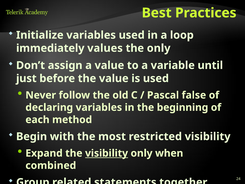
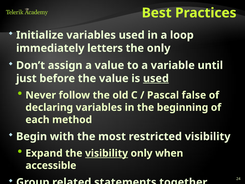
values: values -> letters (105, 48)
used underline: none -> present (156, 78)
combined: combined -> accessible (51, 165)
